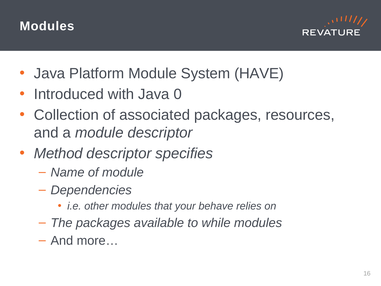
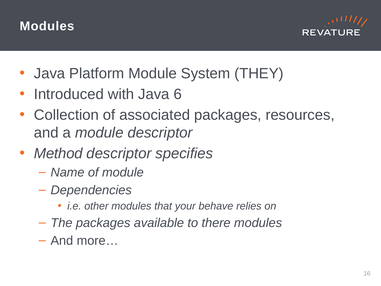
HAVE: HAVE -> THEY (259, 74)
0: 0 -> 6 (178, 94)
while: while -> there (216, 223)
